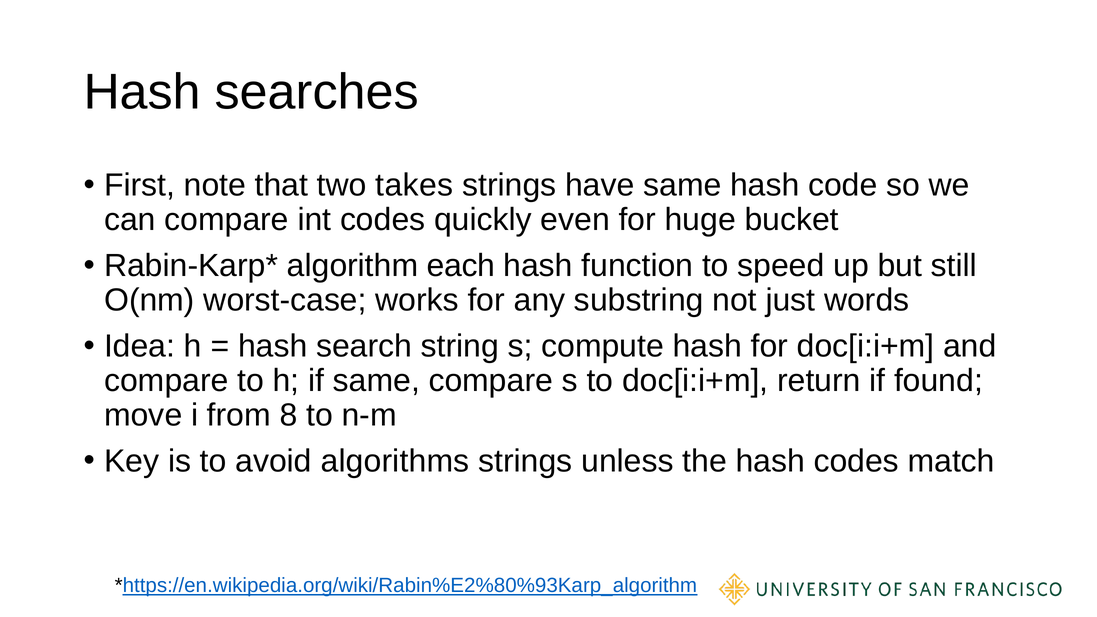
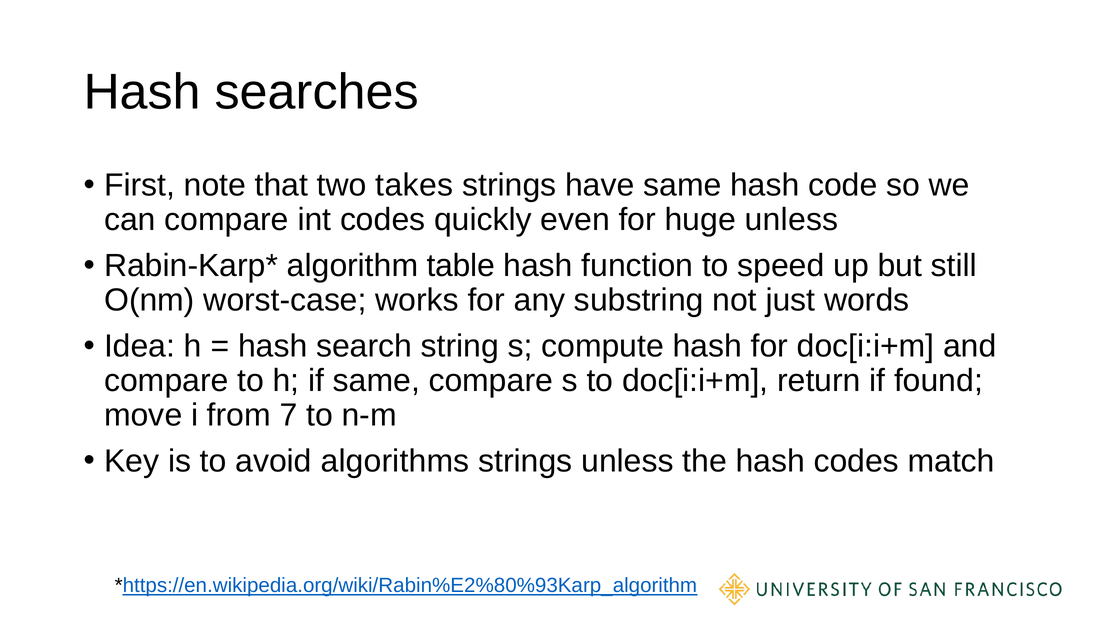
huge bucket: bucket -> unless (791, 220)
each: each -> table (461, 266)
8: 8 -> 7 (289, 415)
